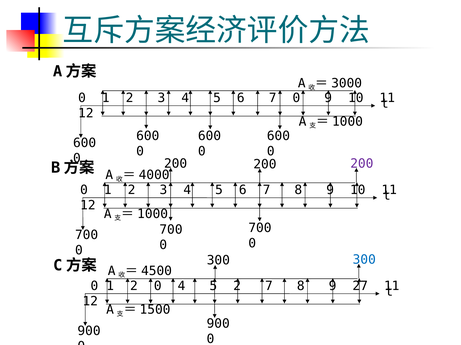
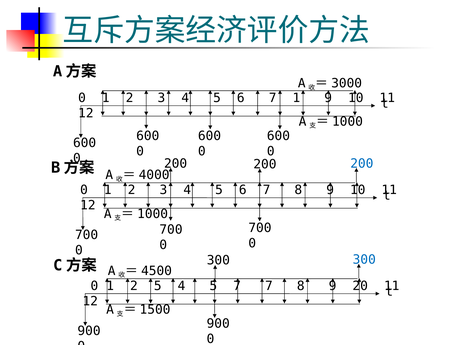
7 0: 0 -> 1 (296, 98)
200 colour: purple -> blue (362, 164)
2 0: 0 -> 5 (158, 287)
5 2: 2 -> 7 (237, 287)
27: 27 -> 20 (360, 287)
